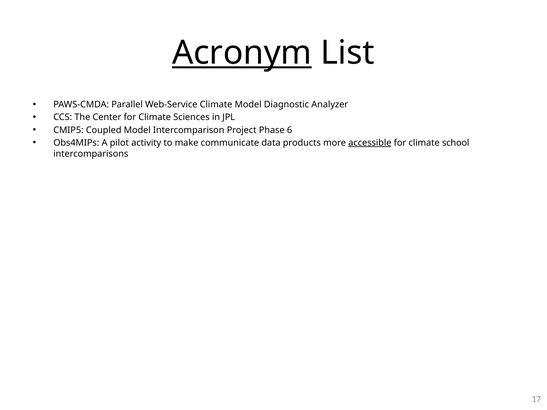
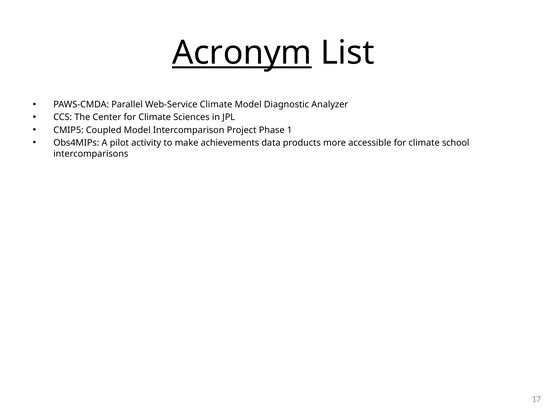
6: 6 -> 1 (290, 130)
communicate: communicate -> achievements (230, 143)
accessible underline: present -> none (370, 143)
